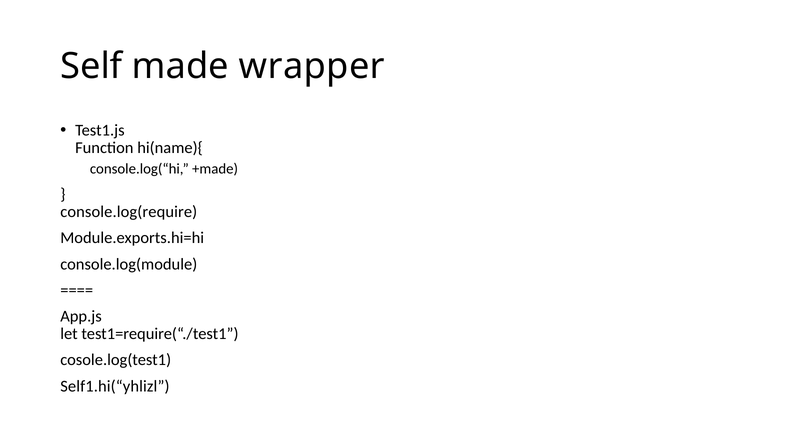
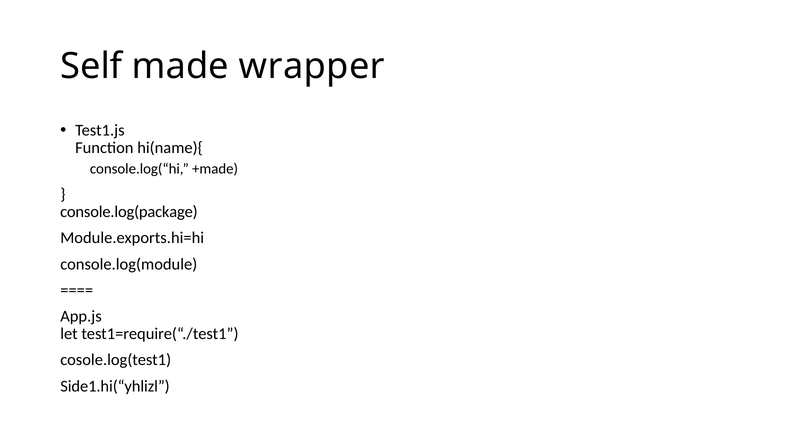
console.log(require: console.log(require -> console.log(package (129, 212)
Self1.hi(“yhlizl: Self1.hi(“yhlizl -> Side1.hi(“yhlizl (115, 386)
